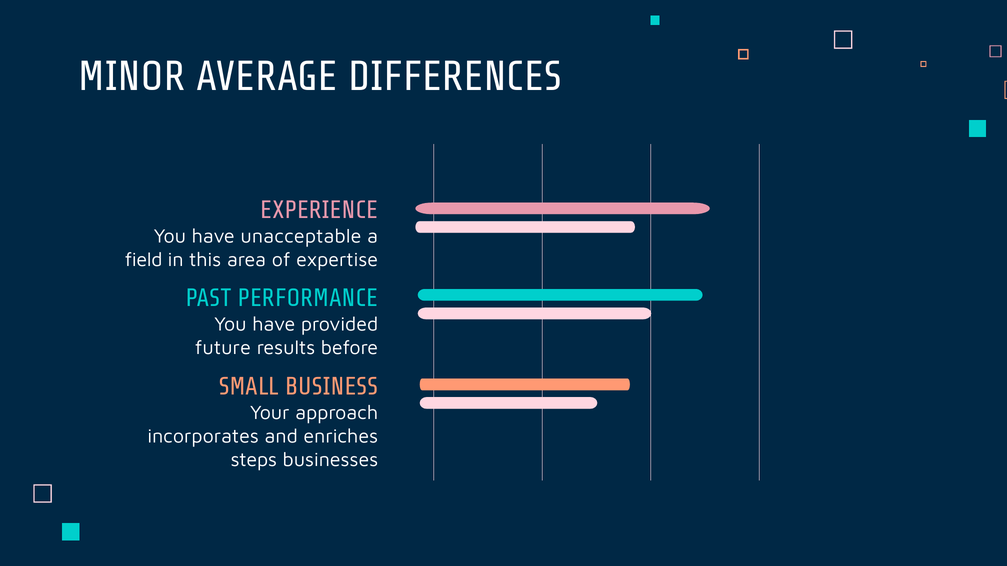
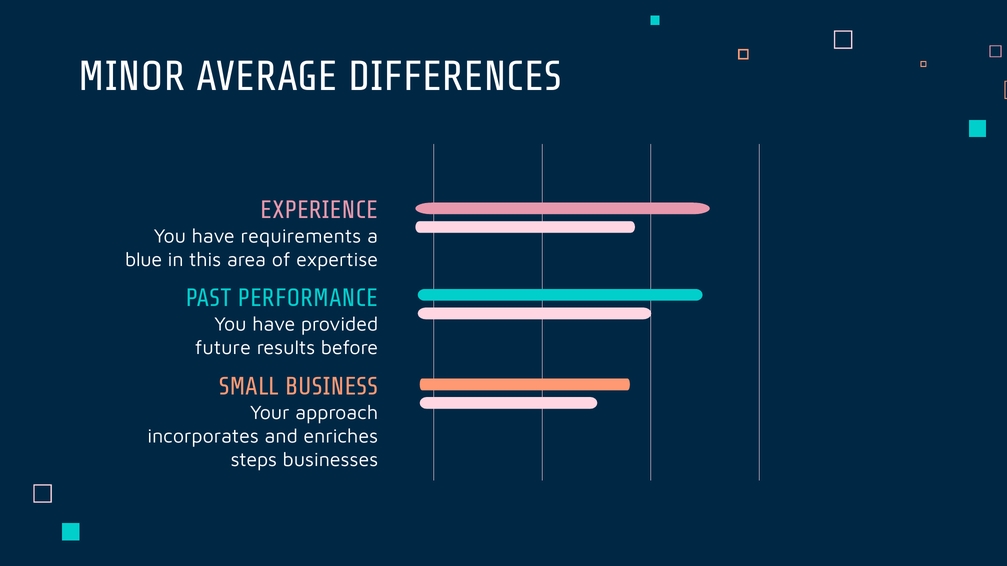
unacceptable: unacceptable -> requirements (301, 236)
field: field -> blue (144, 260)
